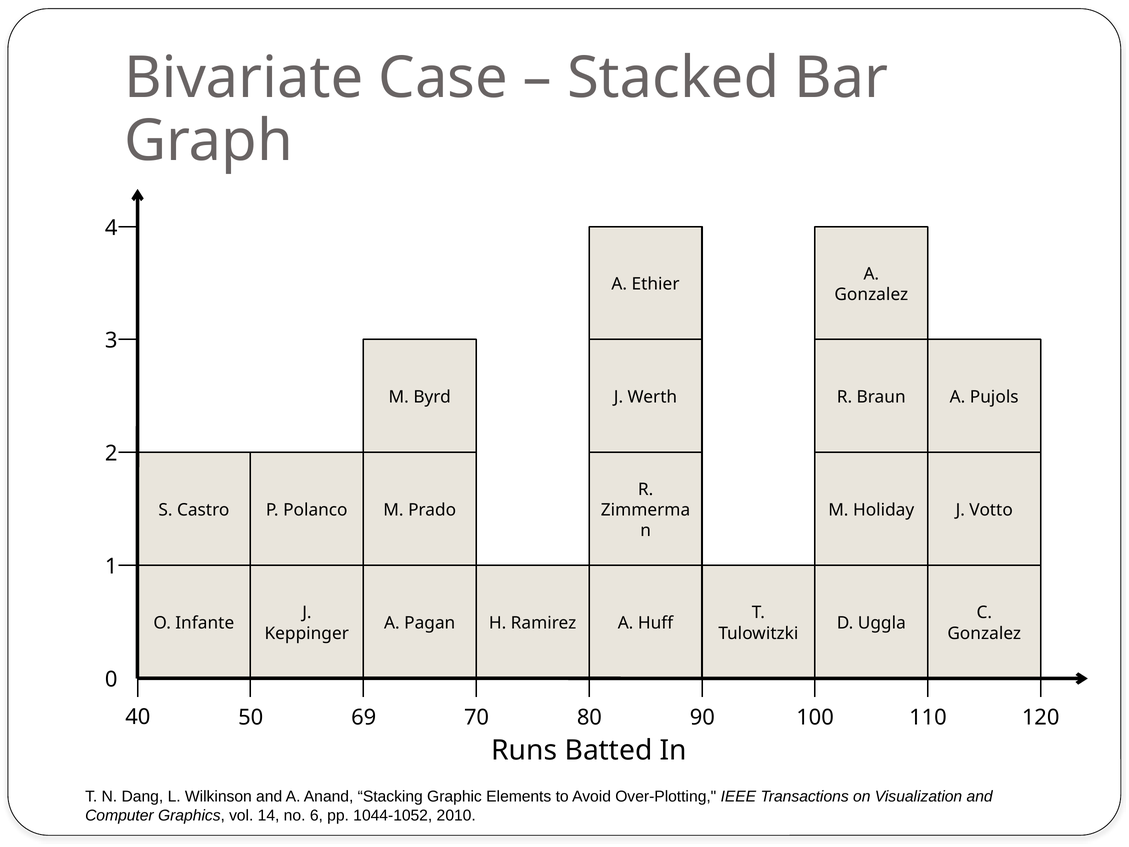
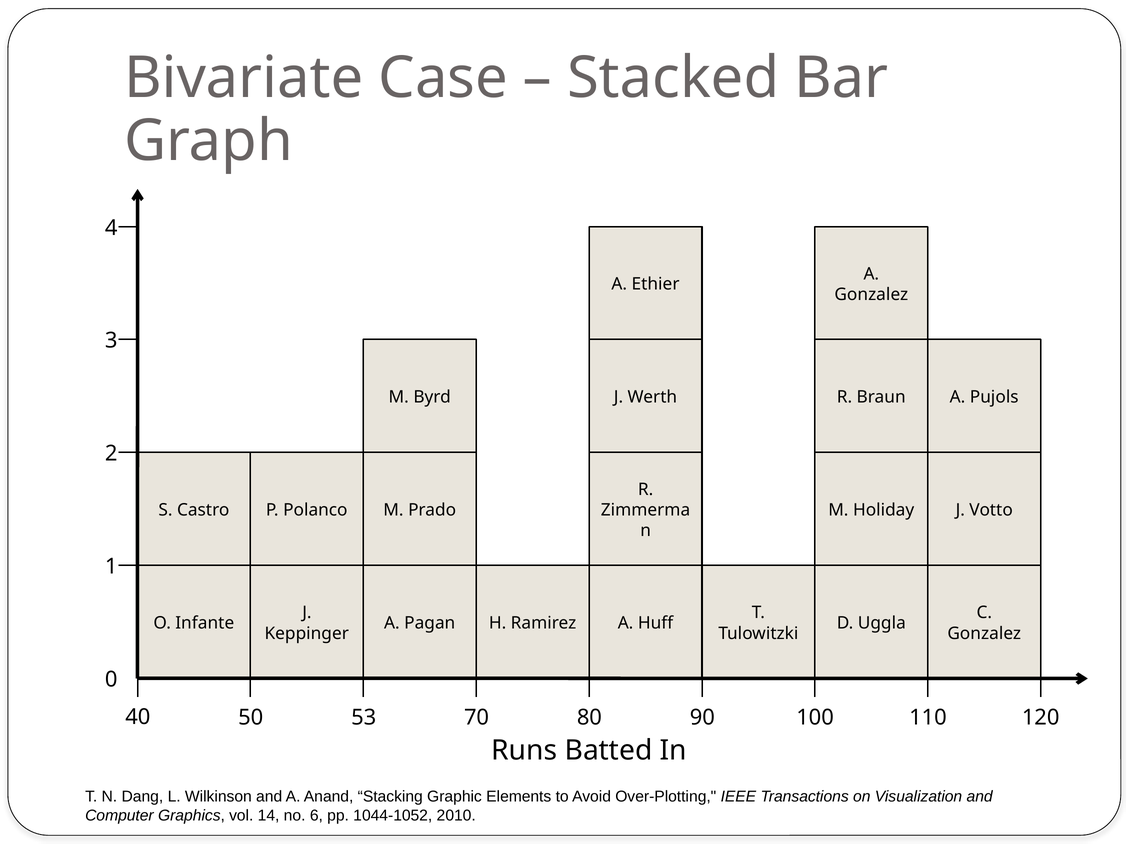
69: 69 -> 53 (364, 717)
